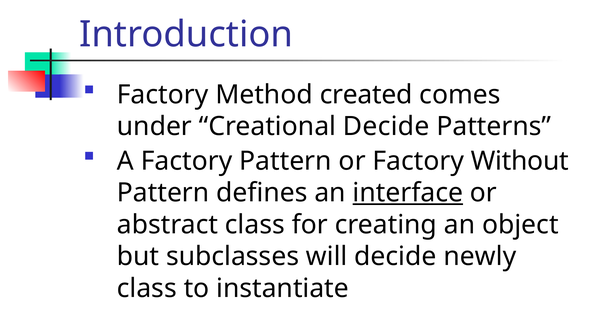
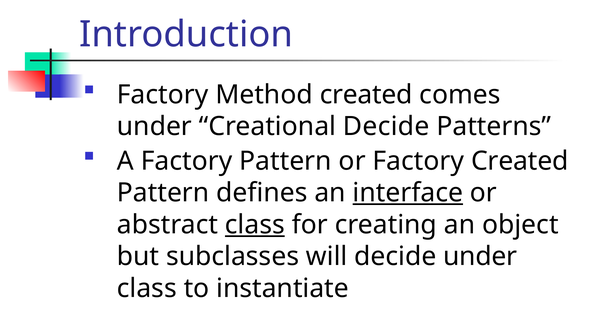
Factory Without: Without -> Created (520, 161)
class underline: none -> present (255, 225)
decide newly: newly -> under (480, 256)
